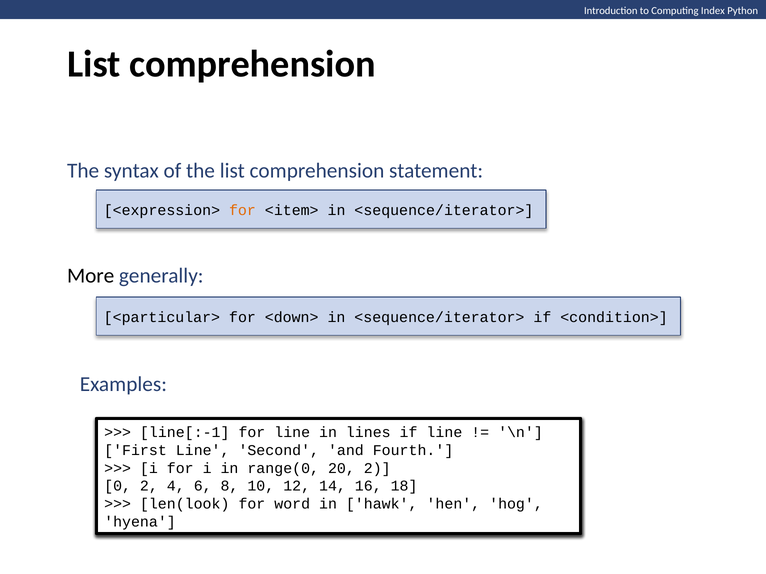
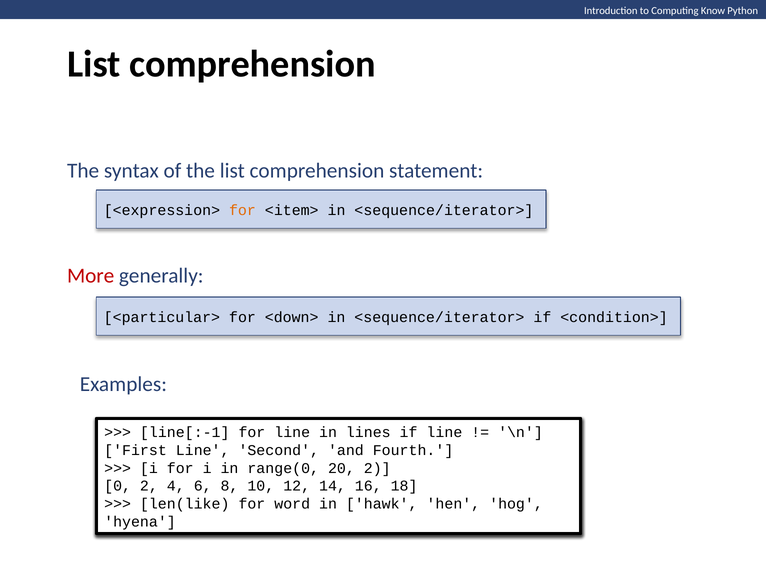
Index: Index -> Know (713, 11)
More colour: black -> red (91, 276)
len(look: len(look -> len(like (185, 504)
